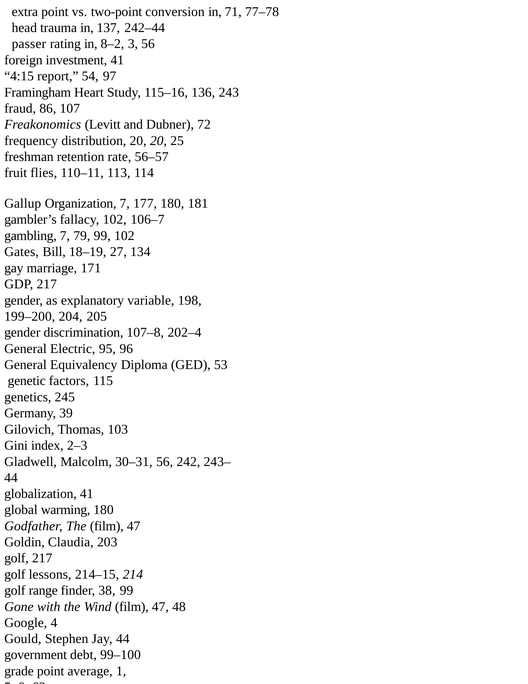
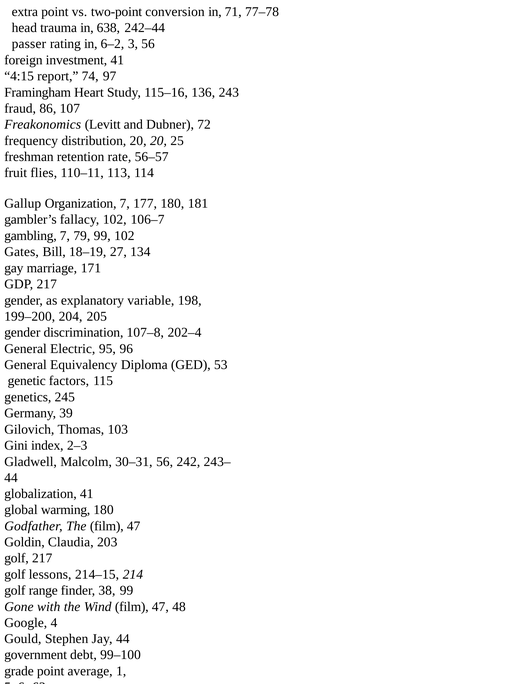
137: 137 -> 638 (108, 28)
8–2: 8–2 -> 6–2 (112, 44)
54: 54 -> 74 (90, 76)
